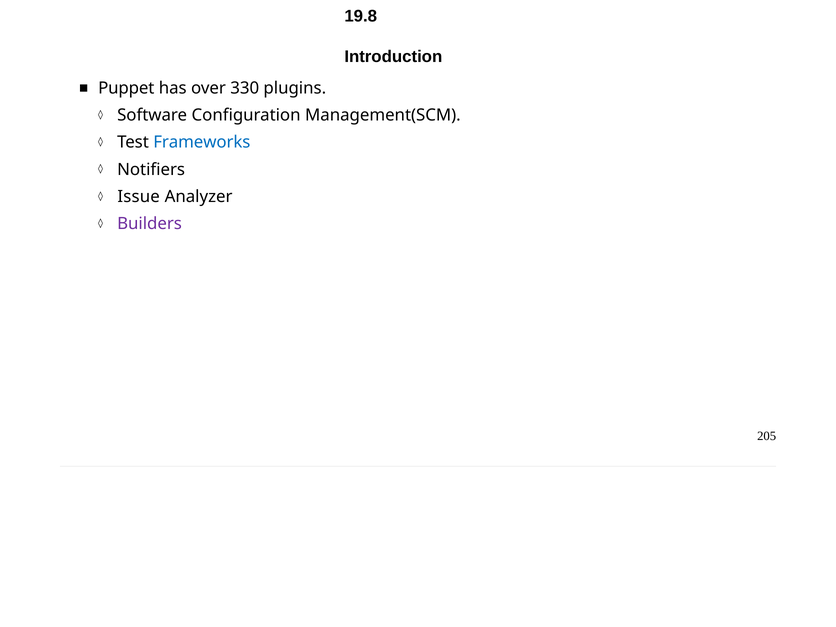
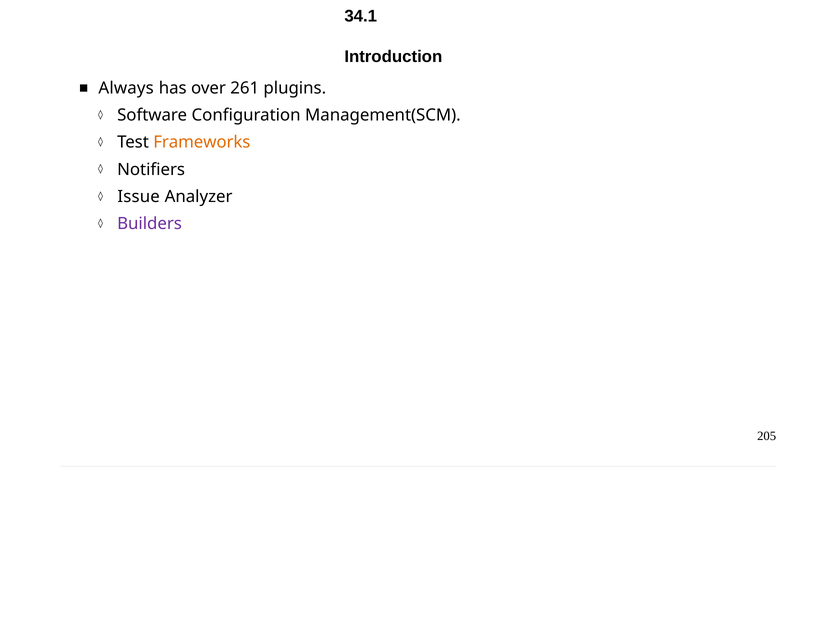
19.8: 19.8 -> 34.1 (361, 16)
Puppet: Puppet -> Always (126, 88)
330: 330 -> 261 (245, 88)
Frameworks colour: blue -> orange (202, 142)
